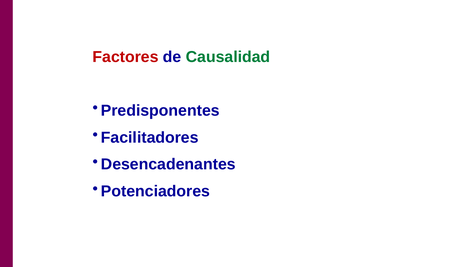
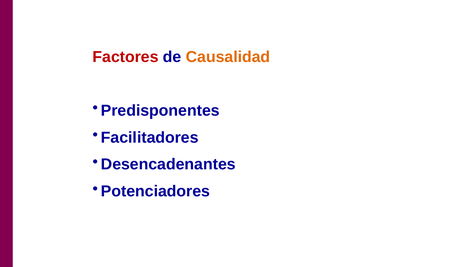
Causalidad colour: green -> orange (228, 57)
